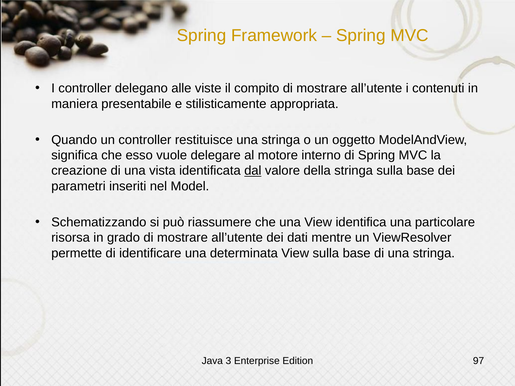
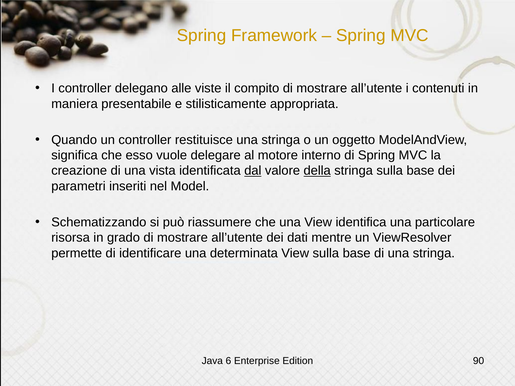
della underline: none -> present (317, 171)
3: 3 -> 6 (228, 361)
97: 97 -> 90 (479, 361)
